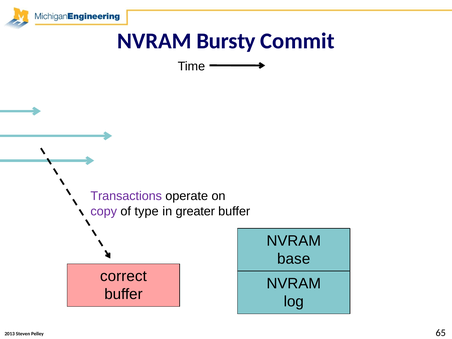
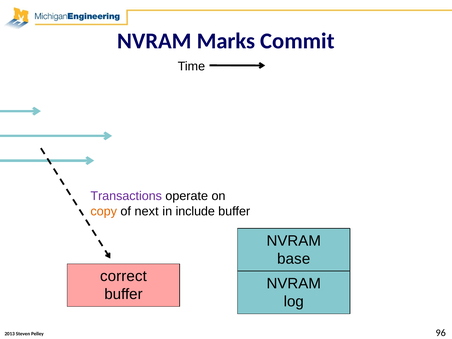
Bursty: Bursty -> Marks (226, 41)
copy colour: purple -> orange (104, 211)
type: type -> next (147, 211)
greater: greater -> include (195, 211)
65: 65 -> 96 (441, 333)
